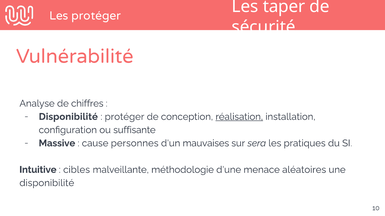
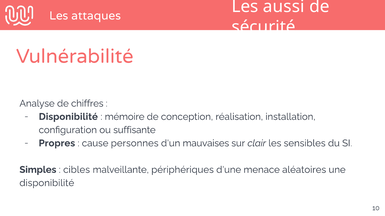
taper: taper -> aussi (284, 7)
Les protéger: protéger -> attaques (96, 16)
protéger: protéger -> mémoire (125, 117)
réalisation underline: present -> none (239, 117)
Massive: Massive -> Propres (57, 144)
sera: sera -> clair (257, 144)
pratiques: pratiques -> sensibles (305, 144)
Intuitive: Intuitive -> Simples (38, 170)
méthodologie: méthodologie -> périphériques (183, 170)
